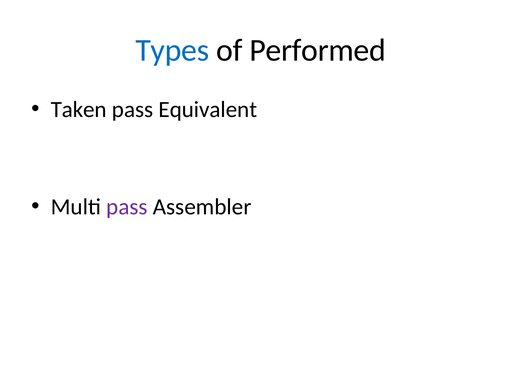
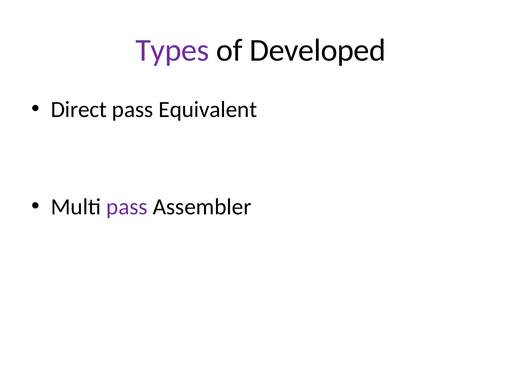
Types colour: blue -> purple (172, 50)
Performed: Performed -> Developed (318, 50)
Taken: Taken -> Direct (79, 109)
